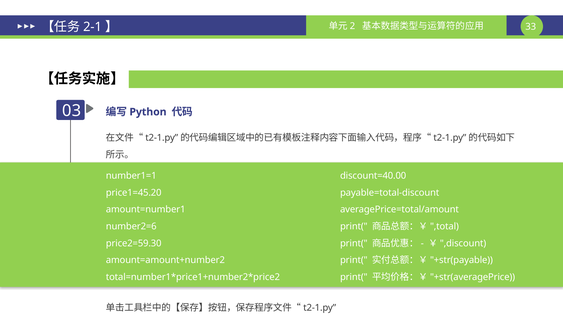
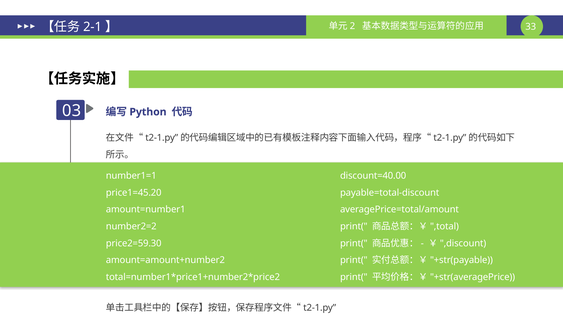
number2=6: number2=6 -> number2=2 (131, 226)
